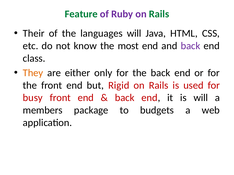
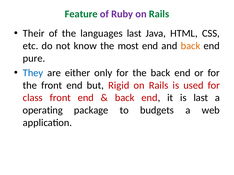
languages will: will -> last (134, 33)
back colour: purple -> orange (190, 46)
class: class -> pure (34, 58)
They colour: orange -> blue (33, 73)
busy: busy -> class (33, 98)
is will: will -> last (201, 98)
members: members -> operating (43, 110)
